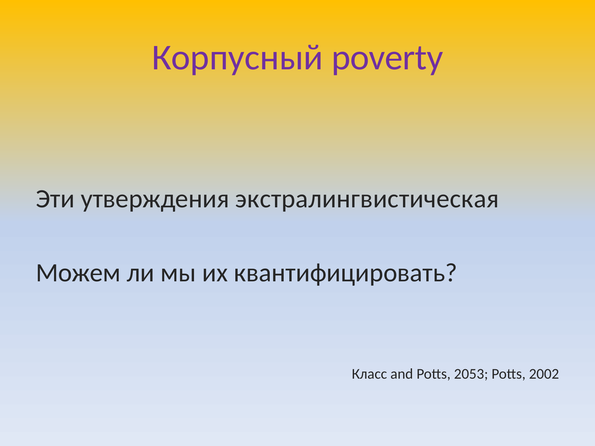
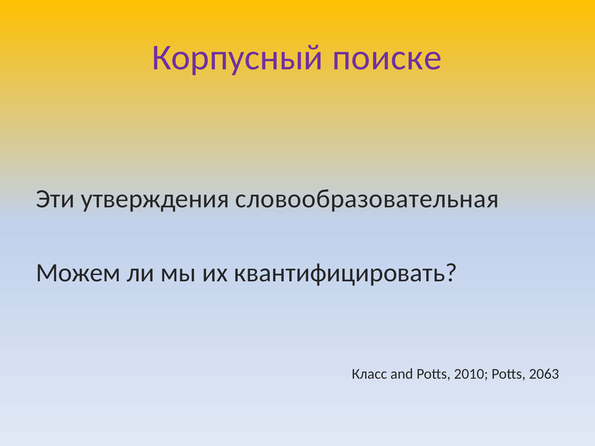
poverty: poverty -> поиске (387, 58)
экстралингвистическая: экстралингвистическая -> словообразовательная (367, 199)
2053: 2053 -> 2010 (471, 374)
2002: 2002 -> 2063 (544, 374)
